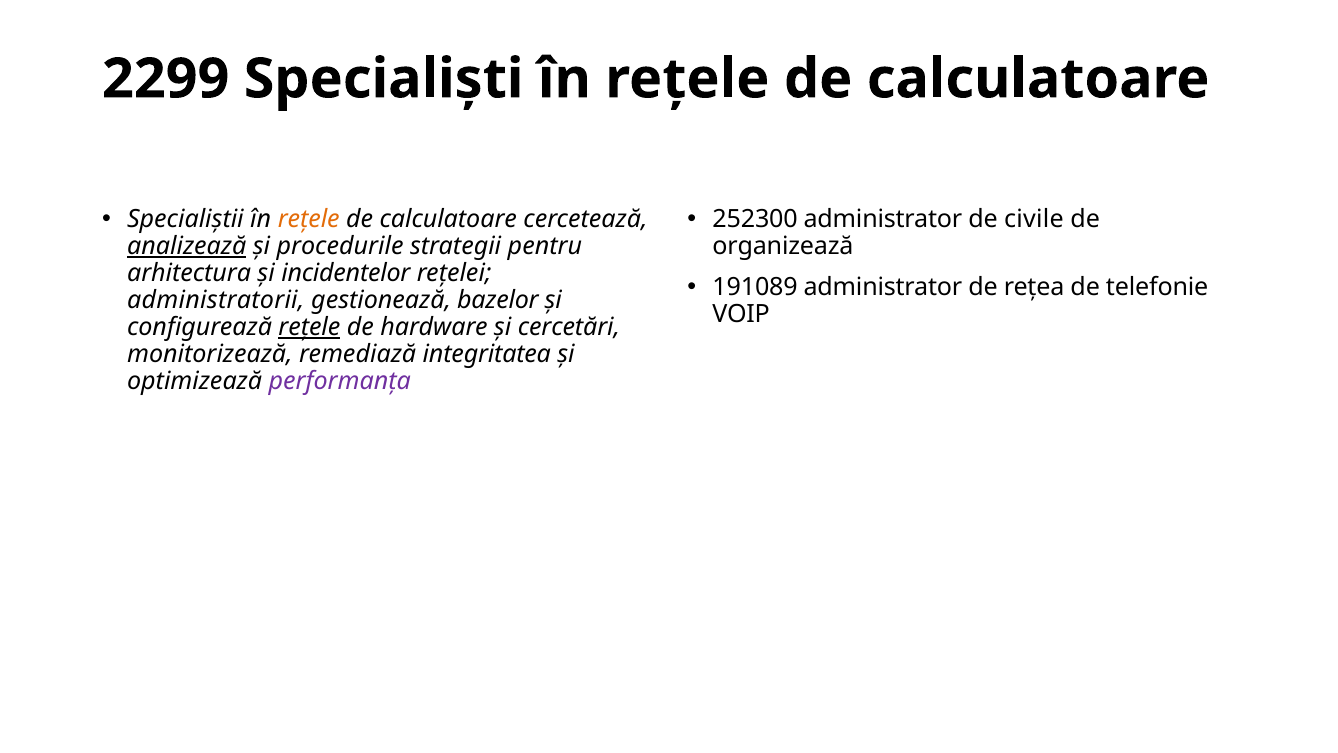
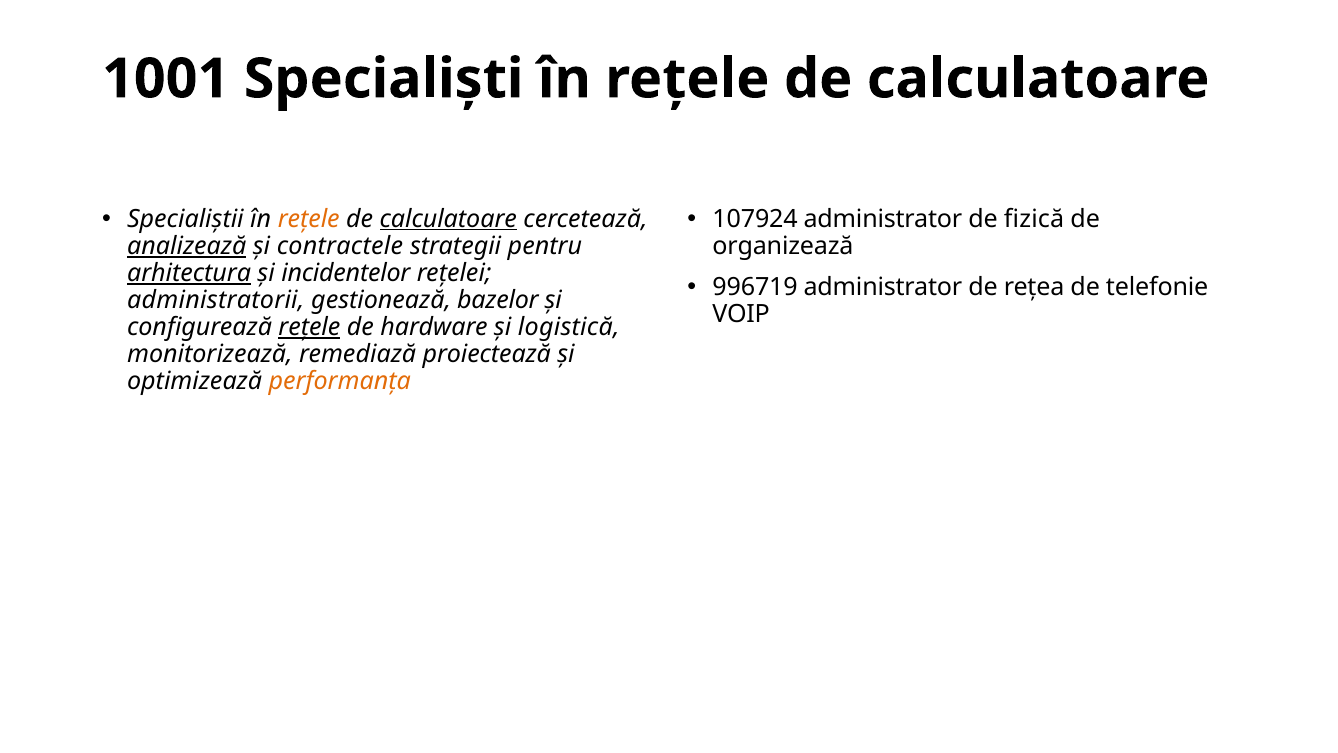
2299: 2299 -> 1001 (166, 79)
calculatoare underline: none -> present (448, 219)
252300: 252300 -> 107924 (755, 219)
civile: civile -> fizică (1034, 219)
procedurile: procedurile -> contractele (340, 246)
arhitectura underline: none -> present (189, 273)
191089: 191089 -> 996719 (755, 287)
cercetări: cercetări -> logistică (569, 327)
integritatea: integritatea -> proiectează (487, 354)
performanţa colour: purple -> orange (340, 381)
